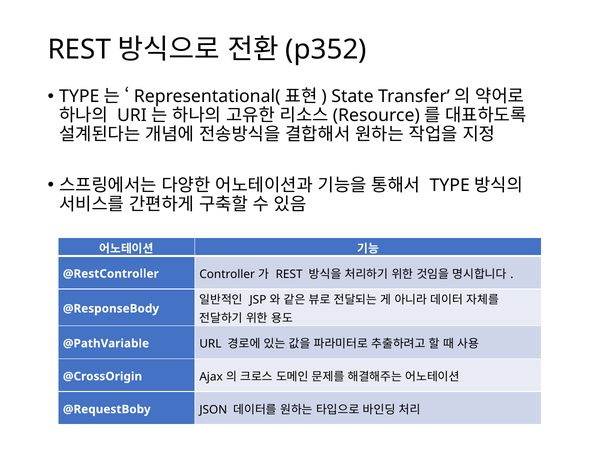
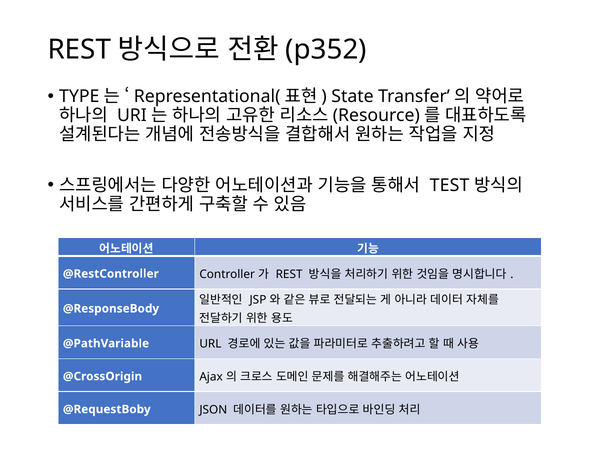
TYPE: TYPE -> TEST (450, 186)
